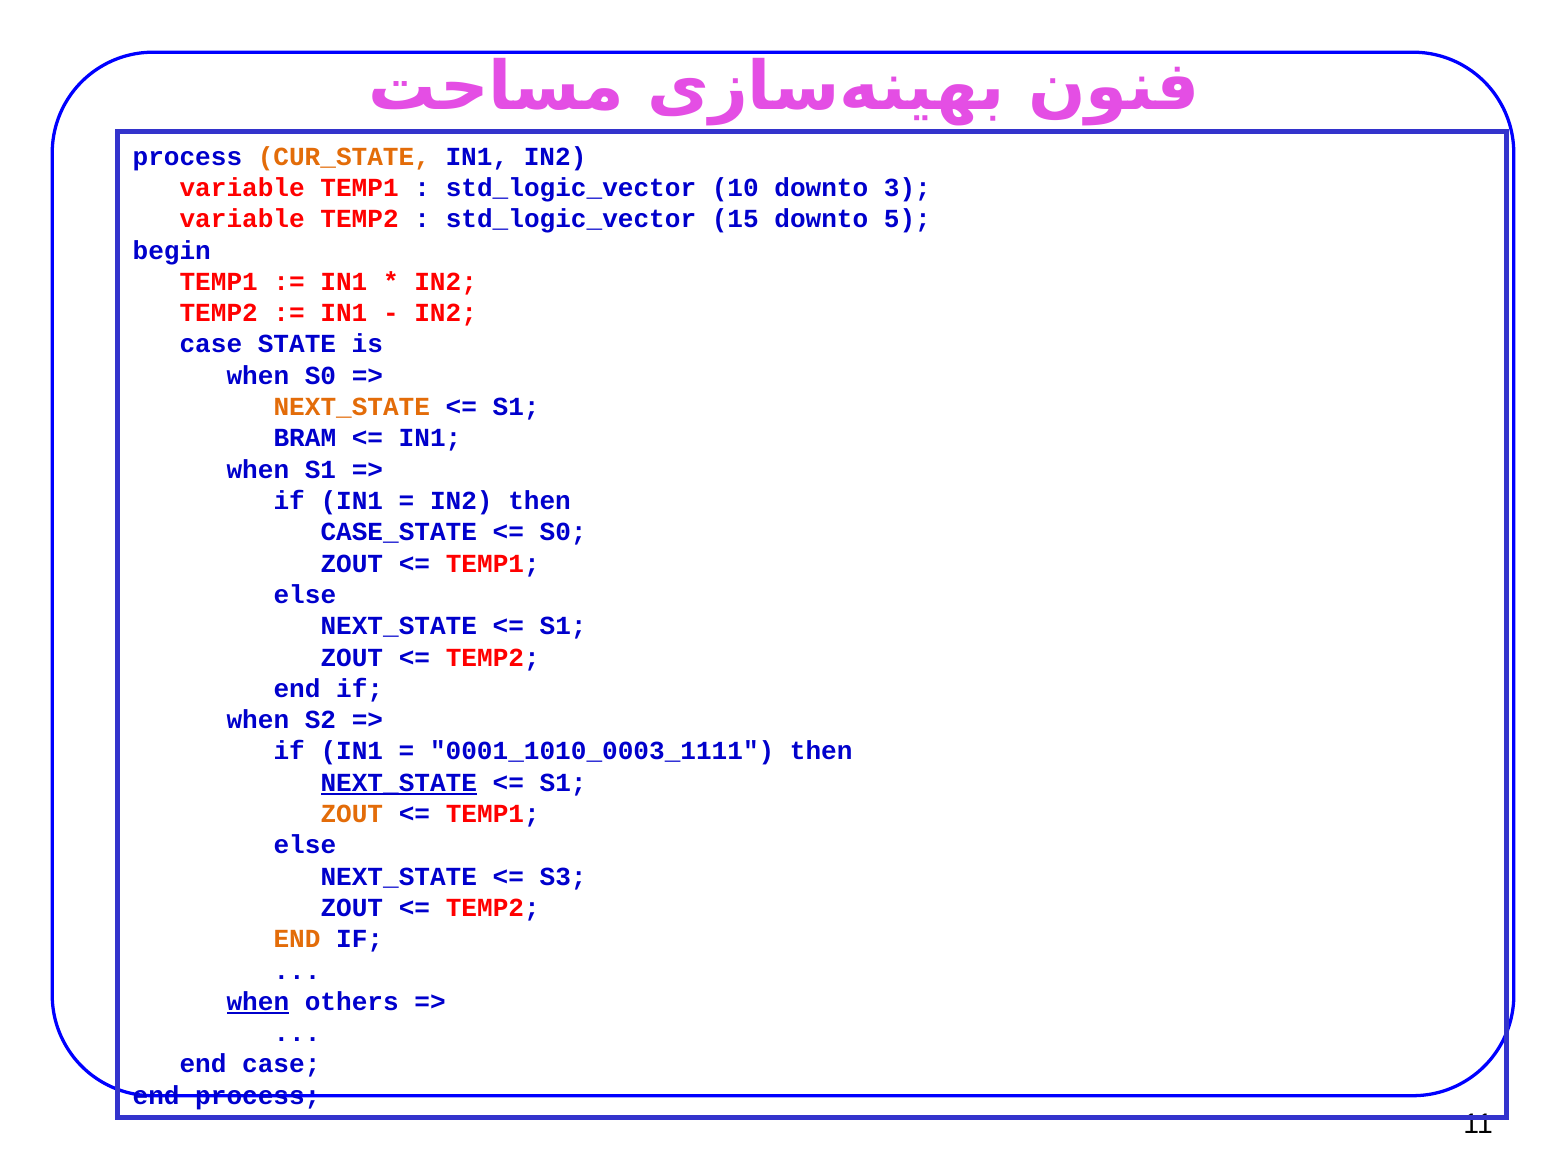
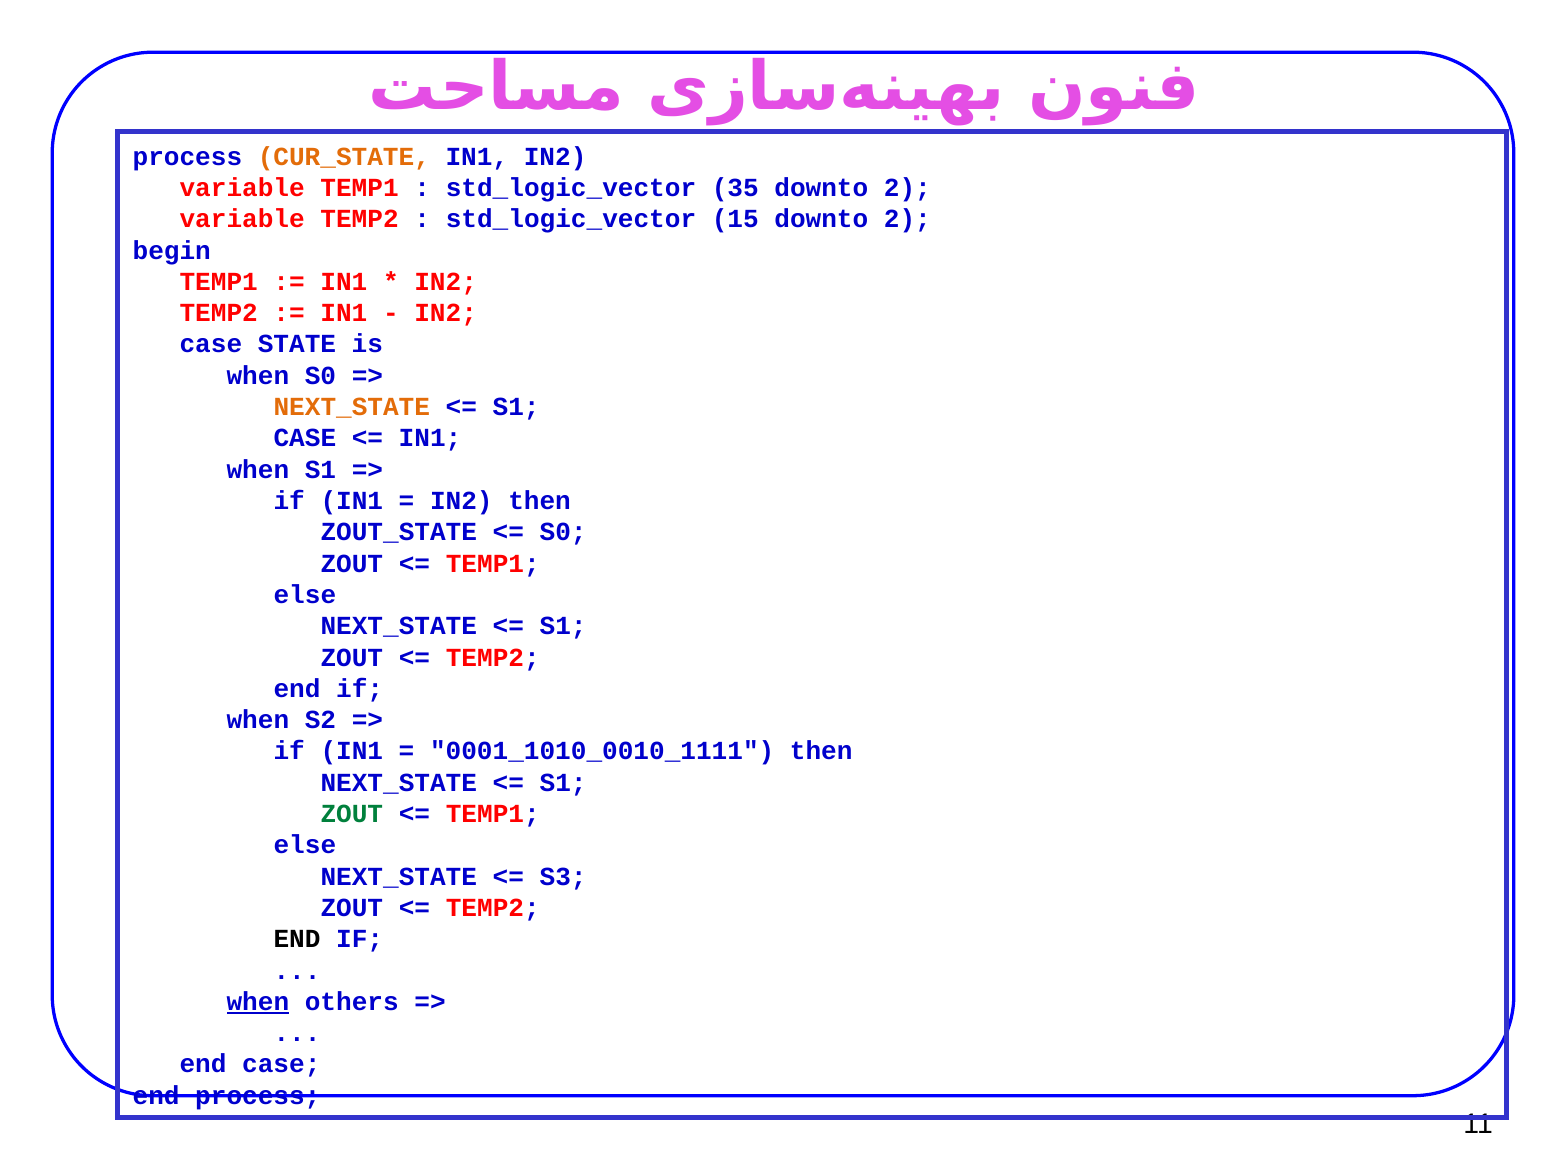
10: 10 -> 35 (735, 188)
3: 3 -> 2 (907, 188)
15 downto 5: 5 -> 2 (907, 219)
BRAM: BRAM -> CASE (305, 438)
CASE_STATE: CASE_STATE -> ZOUT_STATE (399, 532)
0001_1010_0003_1111: 0001_1010_0003_1111 -> 0001_1010_0010_1111 (602, 752)
NEXT_STATE underline: present -> none (399, 783)
ZOUT colour: orange -> green (352, 814)
END colour: orange -> black (297, 940)
